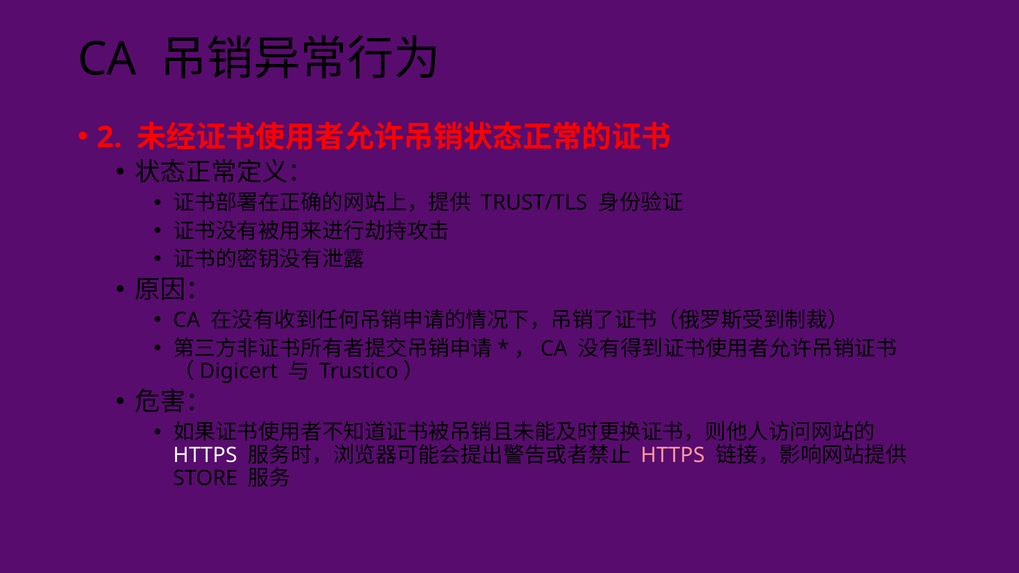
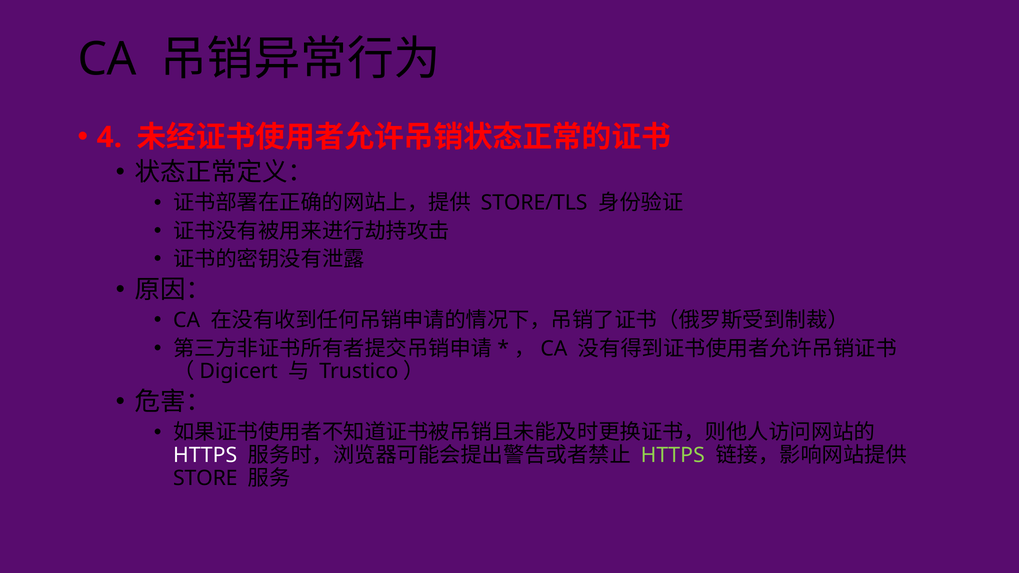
2: 2 -> 4 (109, 137)
TRUST/TLS: TRUST/TLS -> STORE/TLS (534, 203)
HTTPS colour: pink -> light green (673, 456)
